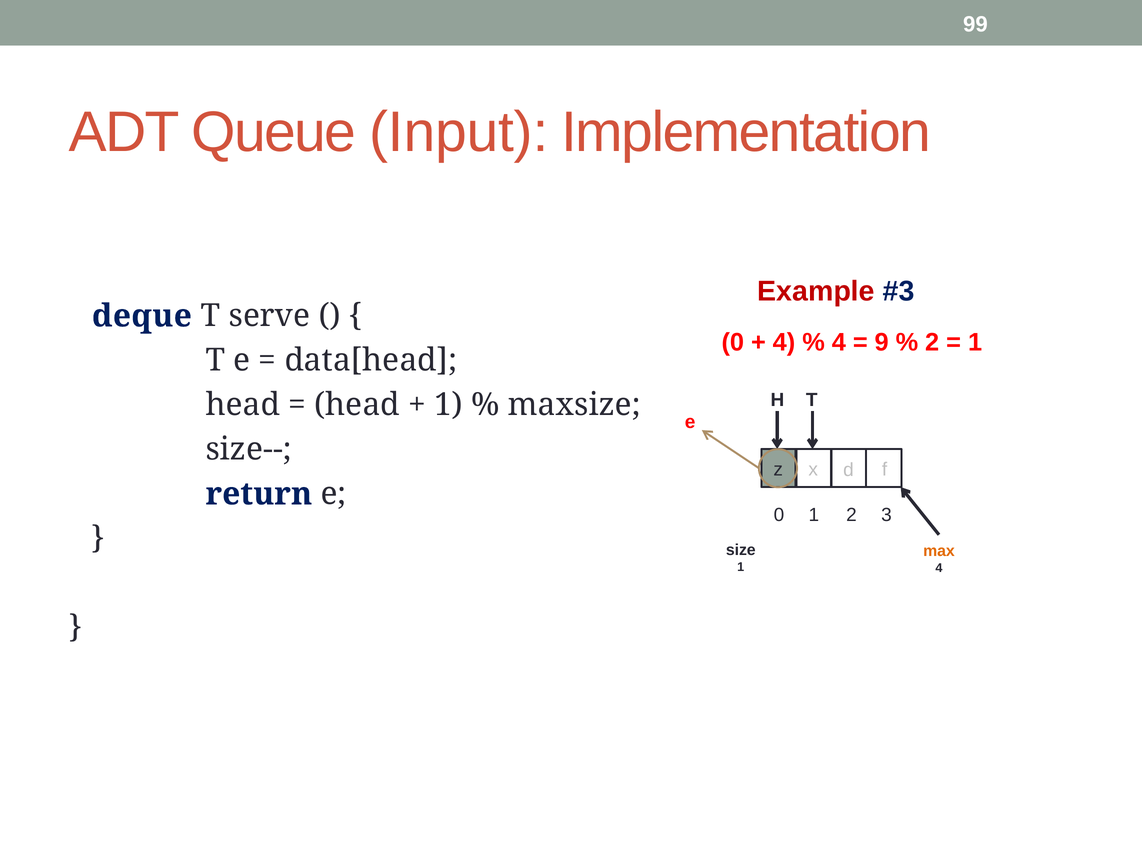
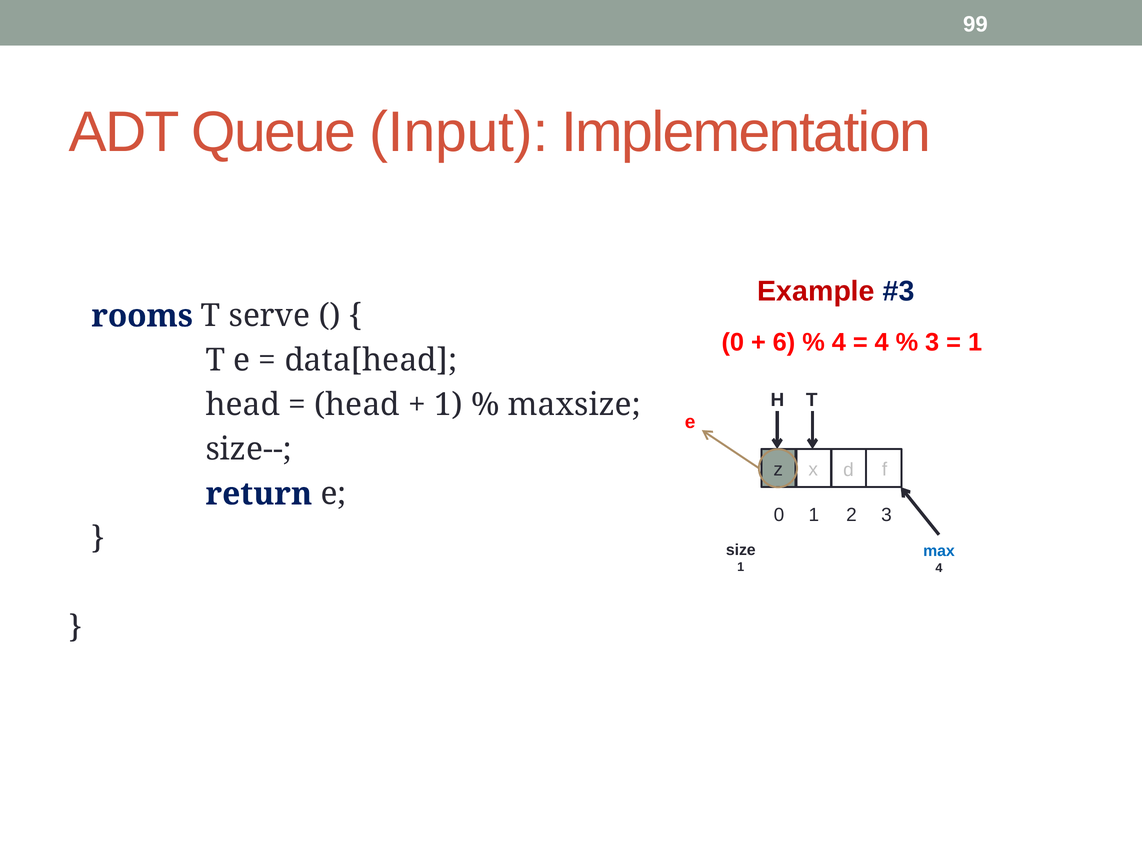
deque: deque -> rooms (142, 316)
4: 4 -> 6 (784, 342)
9: 9 -> 4 (882, 342)
2: 2 -> 3 (932, 342)
max colour: orange -> blue (939, 551)
